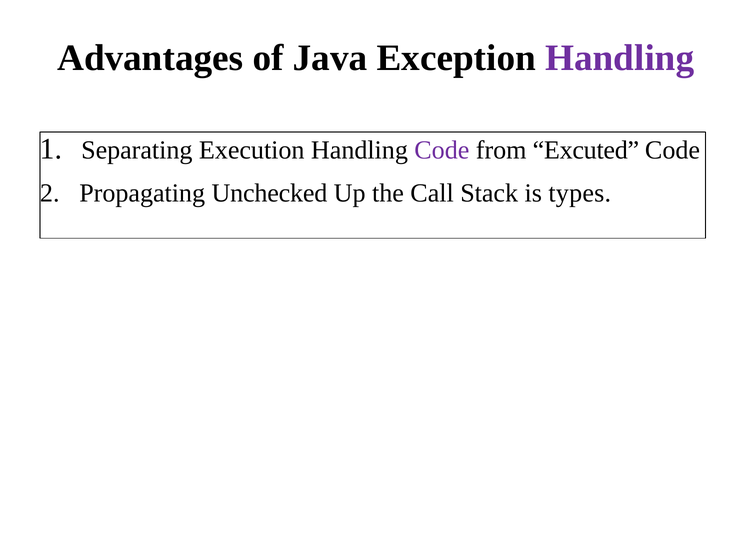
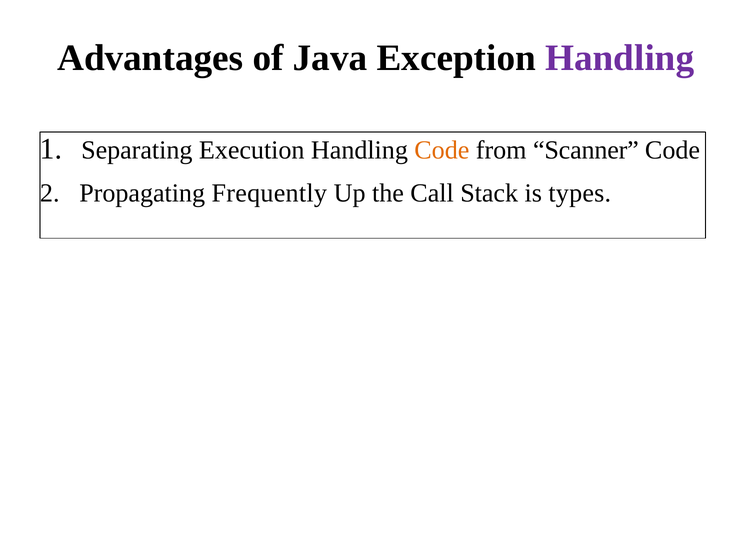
Code colour: purple -> orange (442, 150)
Excuted: Excuted -> Scanner (586, 150)
Unchecked: Unchecked -> Frequently (269, 193)
